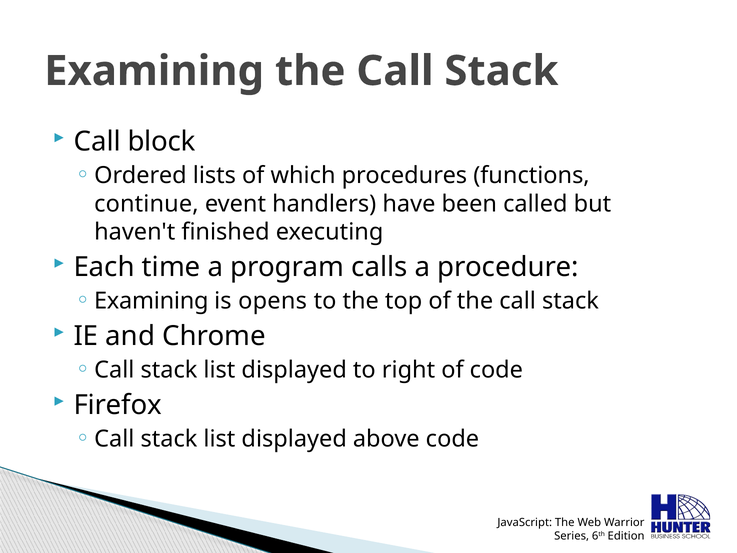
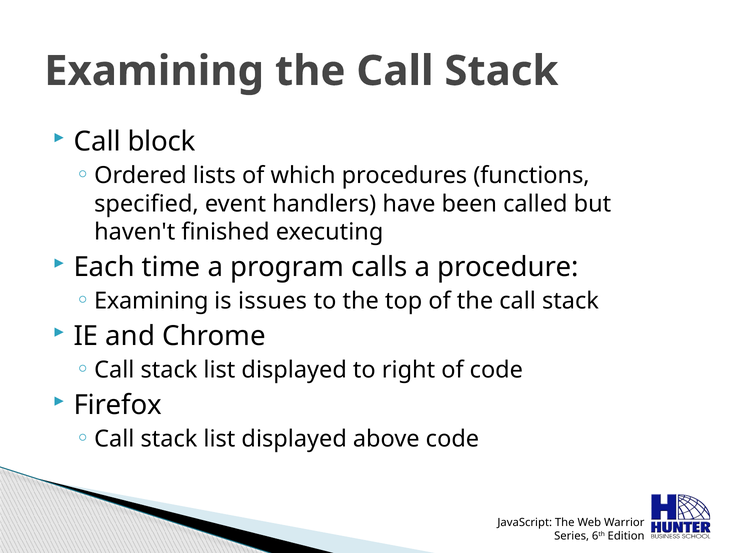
continue: continue -> specified (147, 204)
opens: opens -> issues (273, 301)
